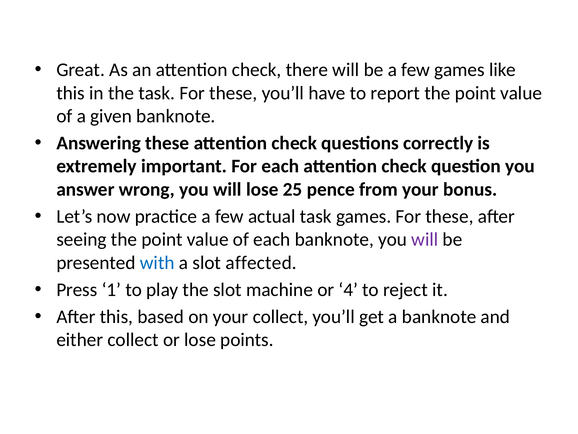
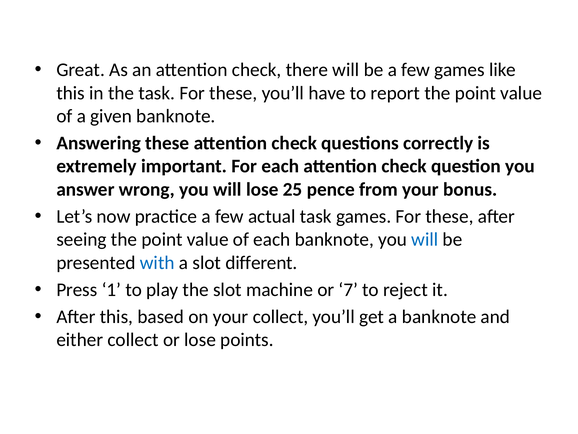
will colour: purple -> blue (425, 239)
affected: affected -> different (261, 262)
4: 4 -> 7 (348, 289)
